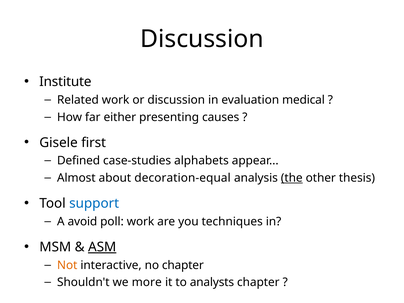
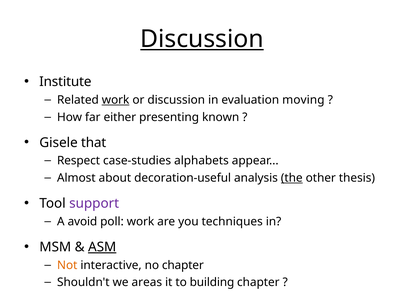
Discussion underline: none -> present (202, 39)
work underline: none -> present (116, 100)
medical: medical -> moving (303, 100)
causes: causes -> known (221, 117)
first: first -> that (94, 143)
Defined: Defined -> Respect (79, 161)
decoration-equal: decoration-equal -> decoration-useful (183, 178)
support colour: blue -> purple (94, 203)
more: more -> areas (147, 282)
analysts: analysts -> building (212, 282)
